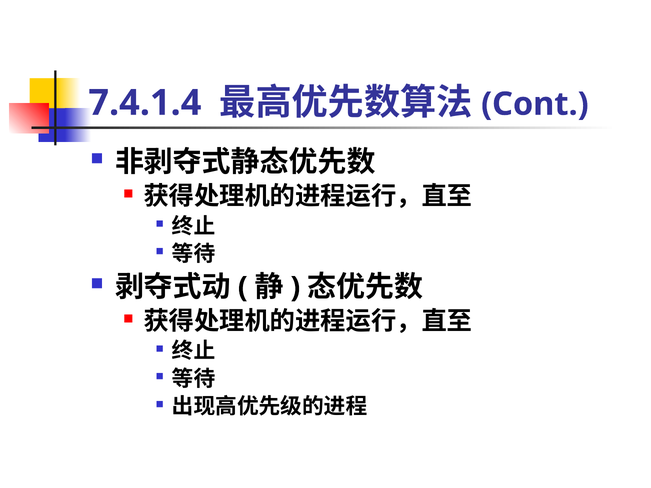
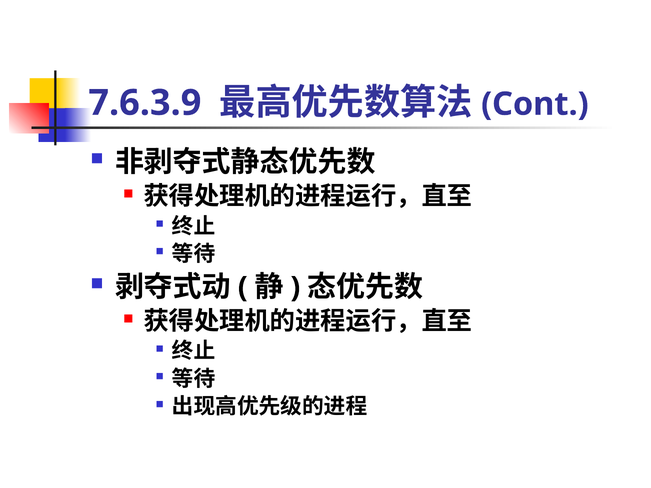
7.4.1.4: 7.4.1.4 -> 7.6.3.9 (145, 103)
